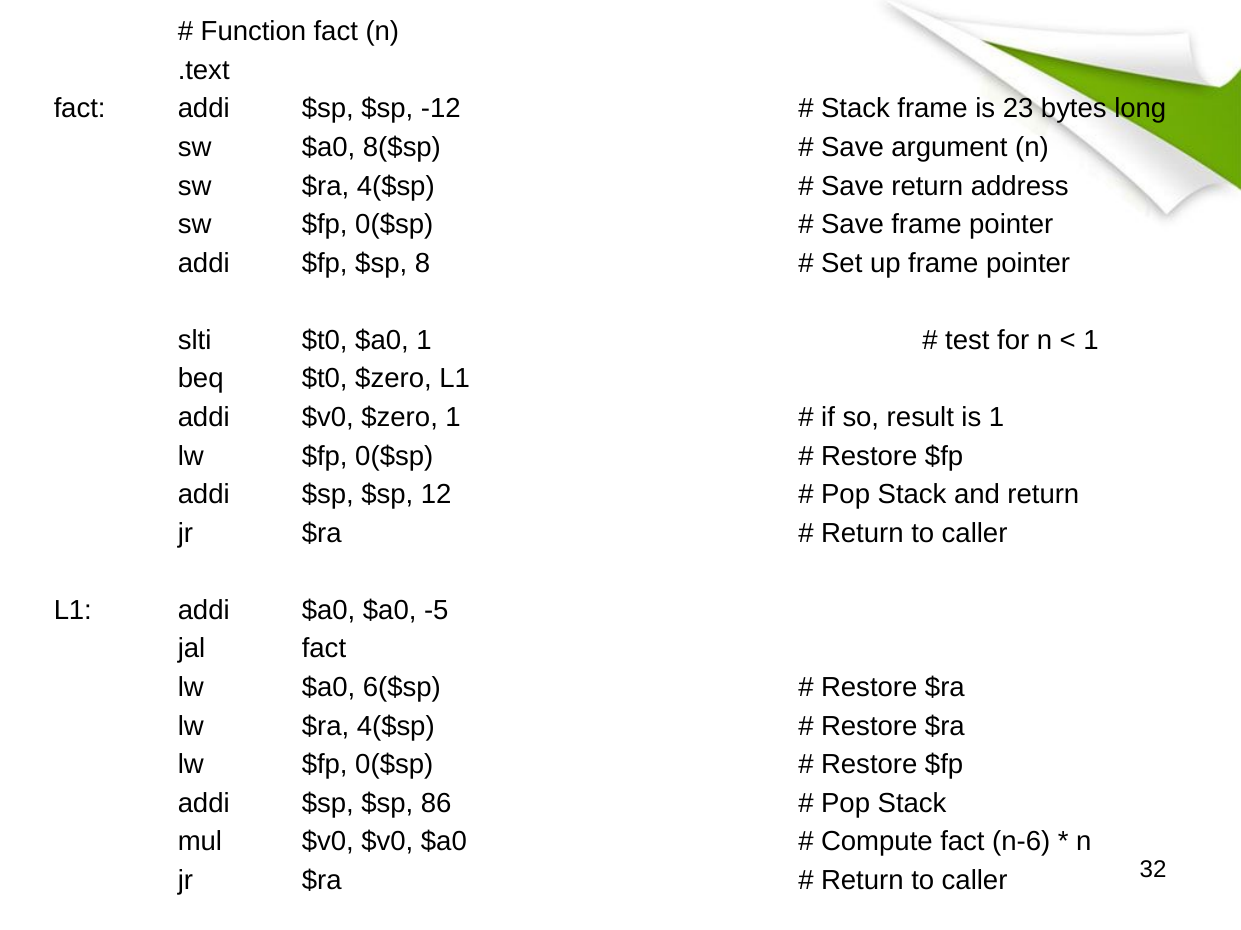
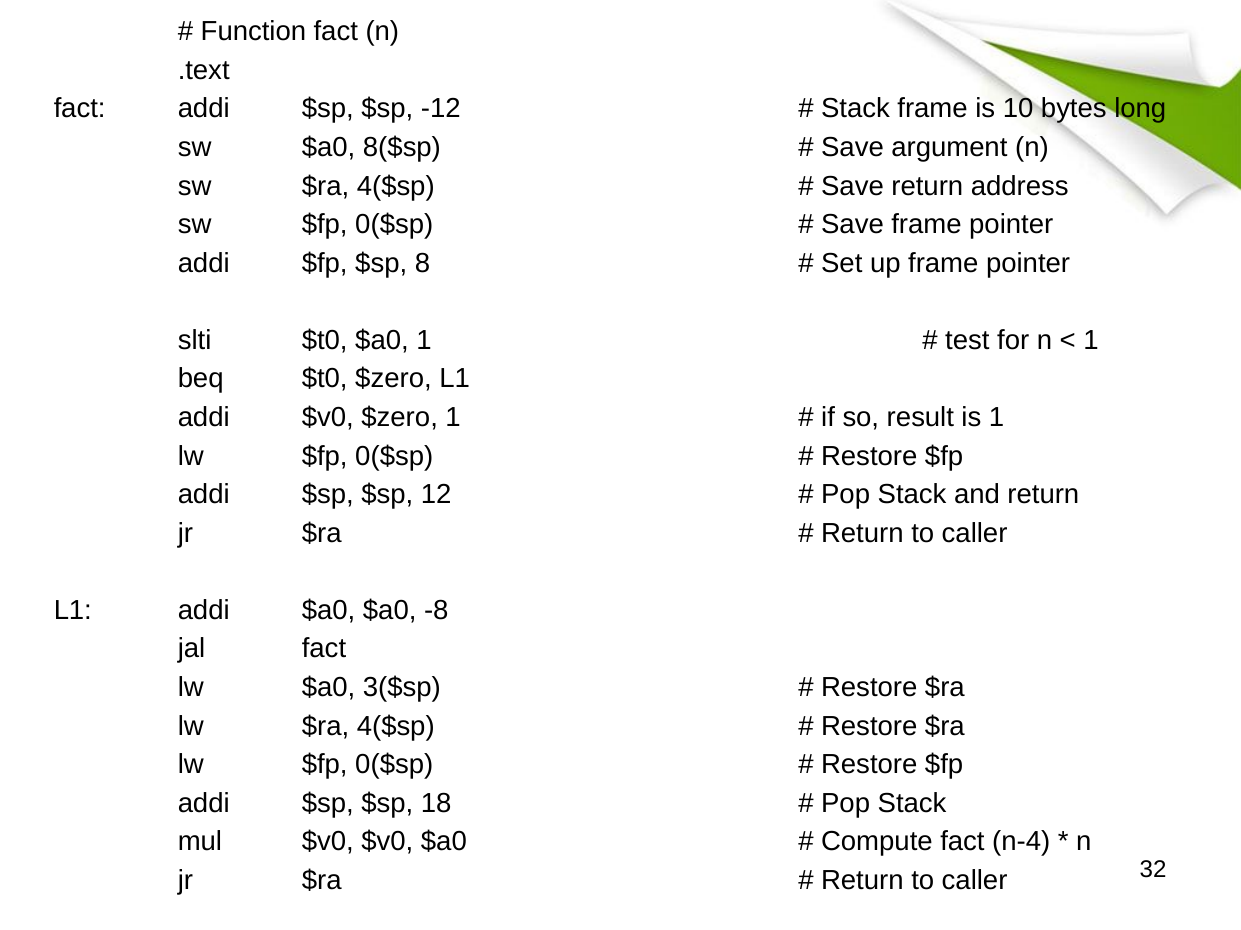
23: 23 -> 10 (1018, 109)
-5: -5 -> -8 (436, 611)
6($sp: 6($sp -> 3($sp (402, 688)
86: 86 -> 18 (436, 804)
n-6: n-6 -> n-4 (1021, 842)
